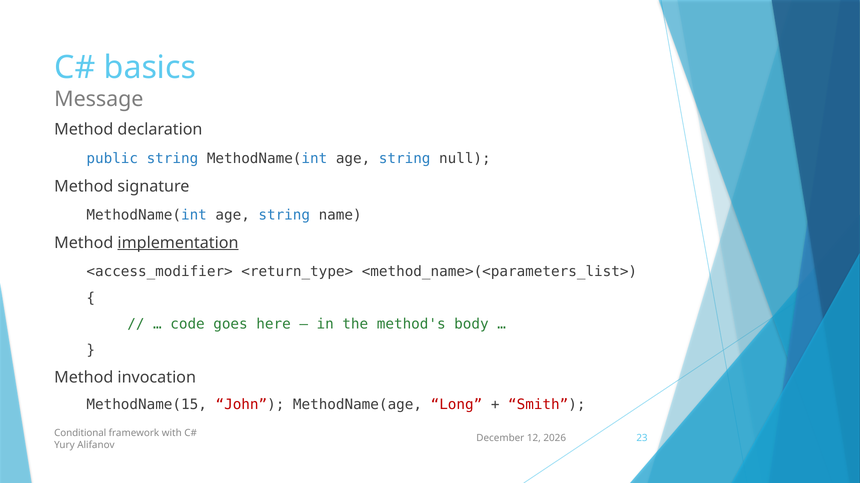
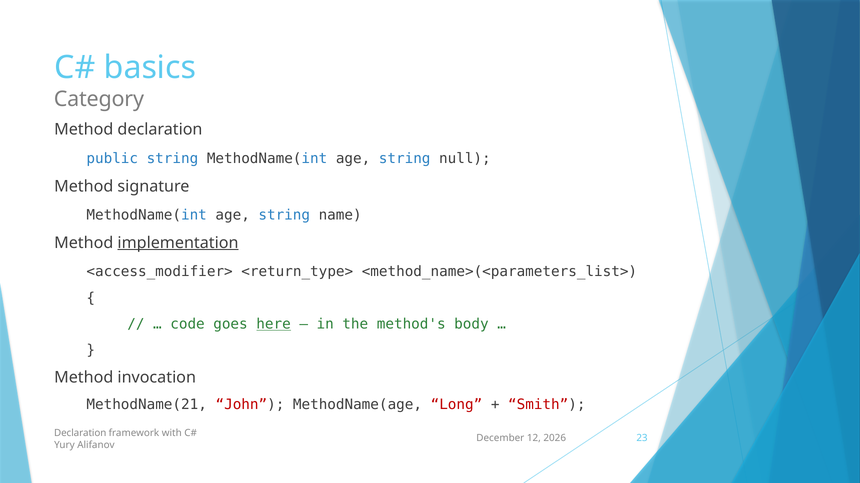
Message: Message -> Category (99, 99)
here underline: none -> present (274, 325)
MethodName(15: MethodName(15 -> MethodName(21 (147, 405)
Conditional: Conditional -> Declaration (80, 434)
